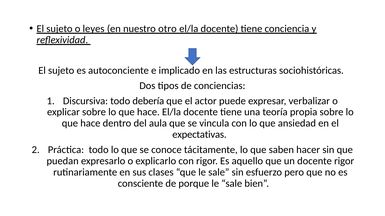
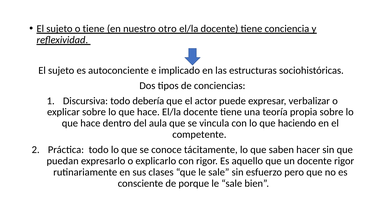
o leyes: leyes -> tiene (94, 29)
ansiedad: ansiedad -> haciendo (297, 124)
expectativas: expectativas -> competente (199, 135)
